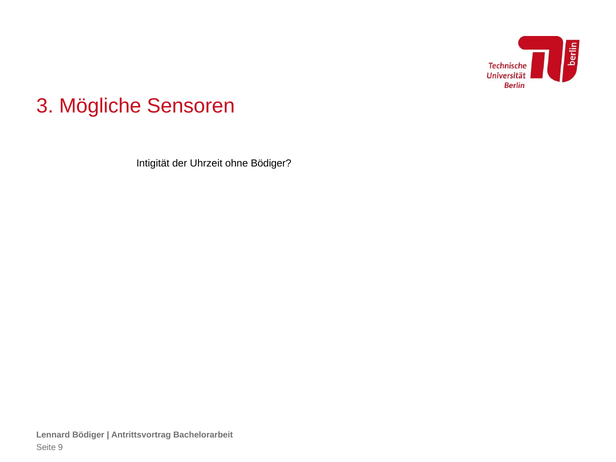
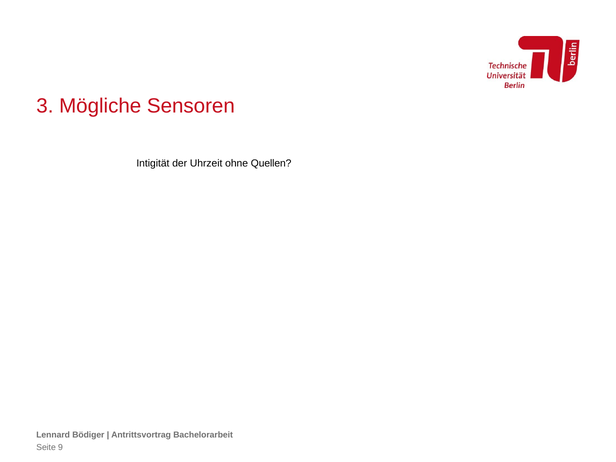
ohne Bödiger: Bödiger -> Quellen (271, 163)
